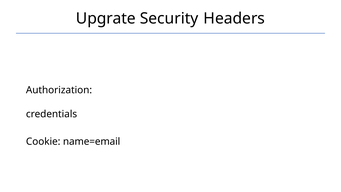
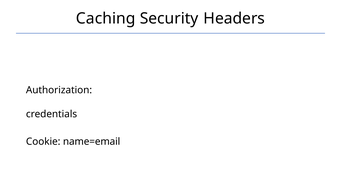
Upgrate: Upgrate -> Caching (106, 18)
